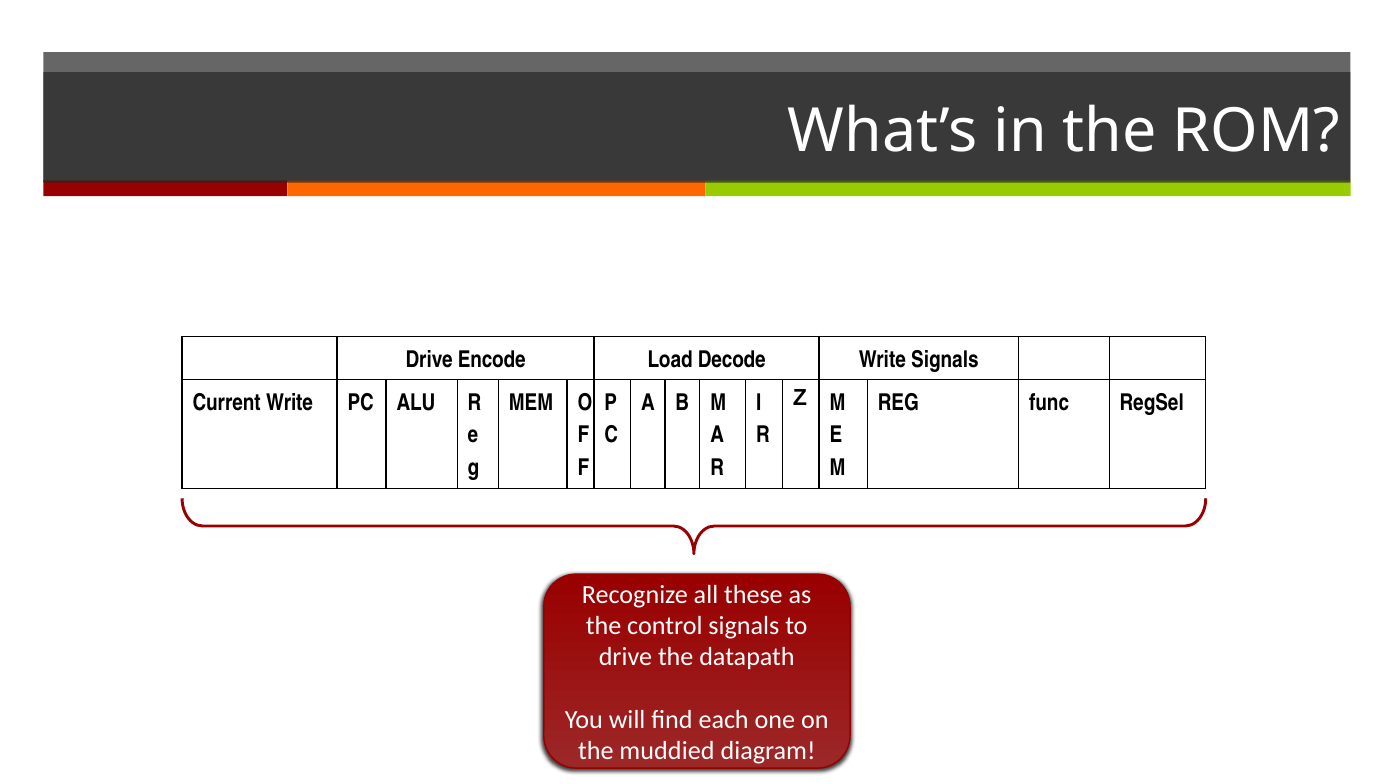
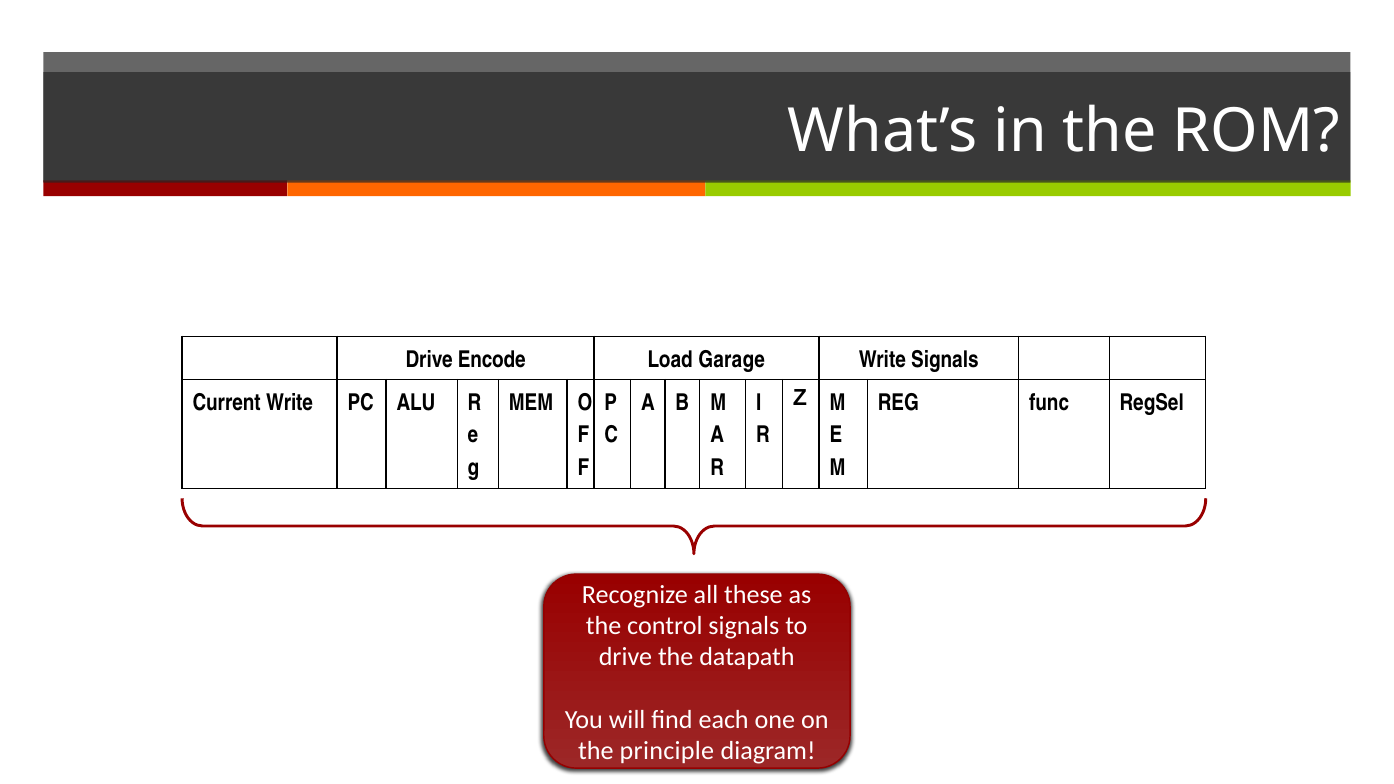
Decode: Decode -> Garage (732, 359)
muddied: muddied -> principle (667, 751)
